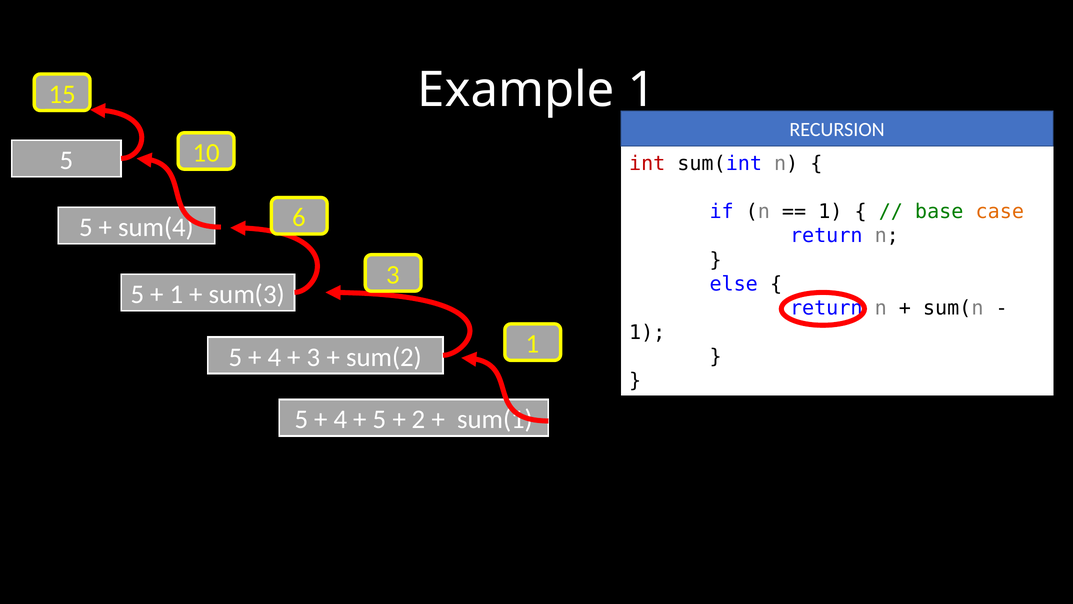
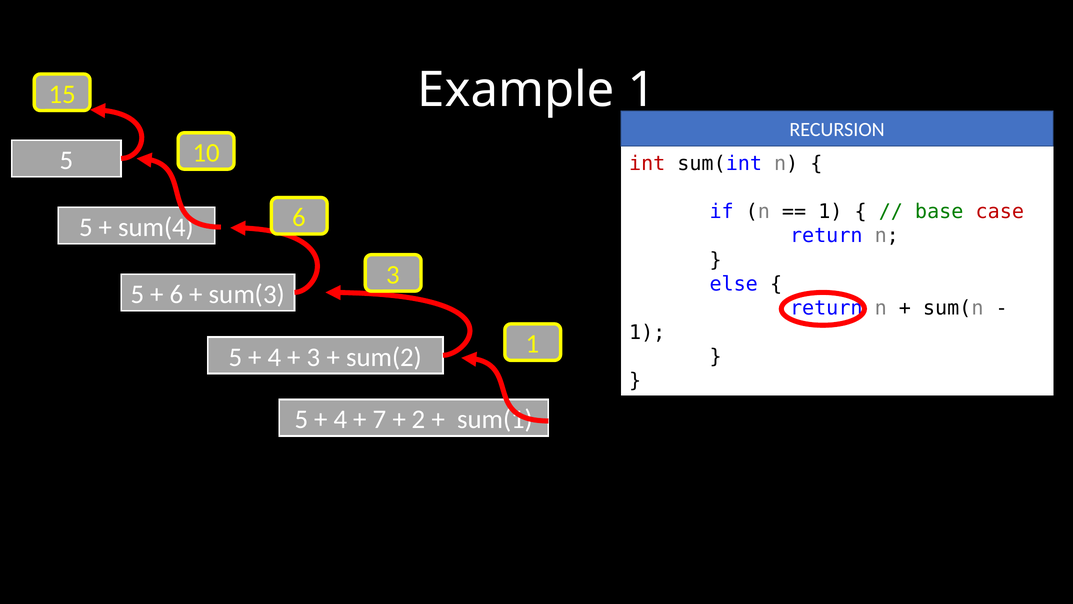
case colour: orange -> red (1000, 212)
1: 1 -> 6 (177, 294)
5: 5 -> 7 (380, 419)
